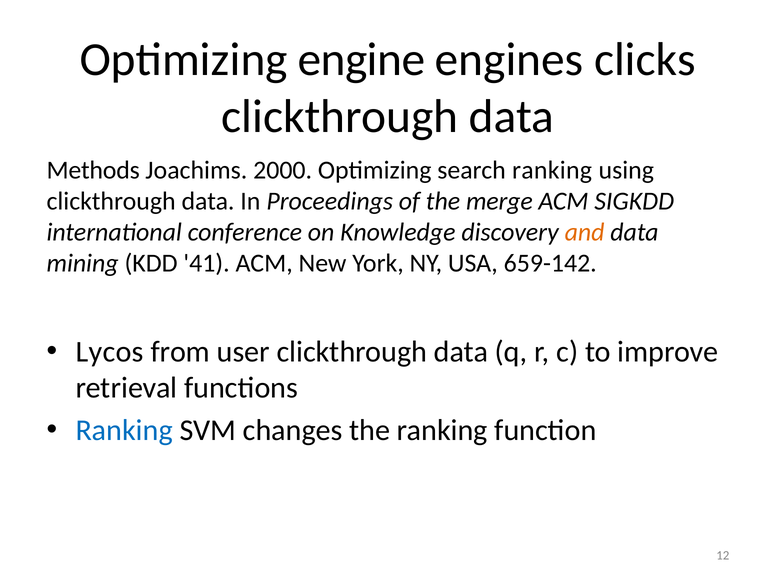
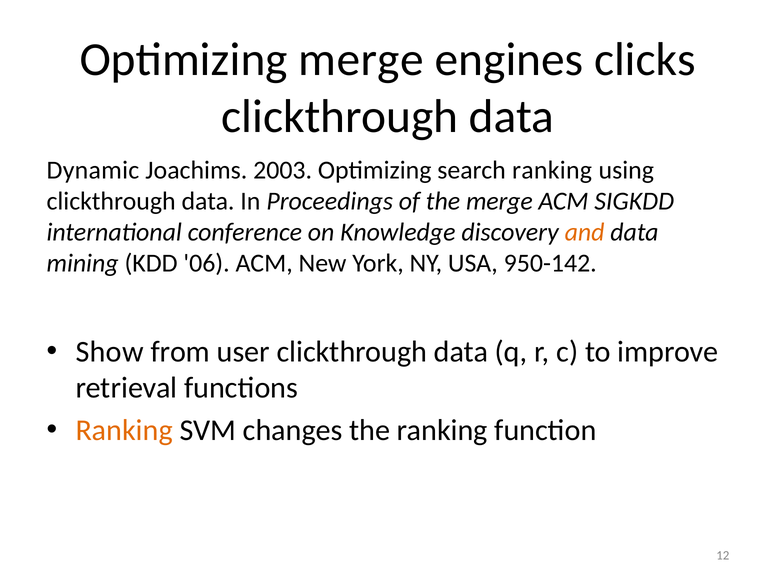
Optimizing engine: engine -> merge (361, 60)
Methods: Methods -> Dynamic (93, 170)
2000: 2000 -> 2003 (283, 170)
41: 41 -> 06 (207, 263)
659-142: 659-142 -> 950-142 (550, 263)
Lycos: Lycos -> Show (110, 352)
Ranking colour: blue -> orange (124, 430)
